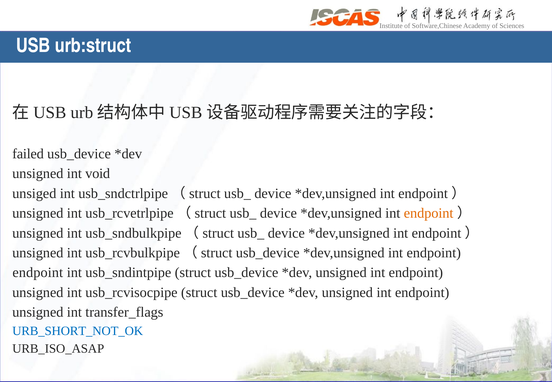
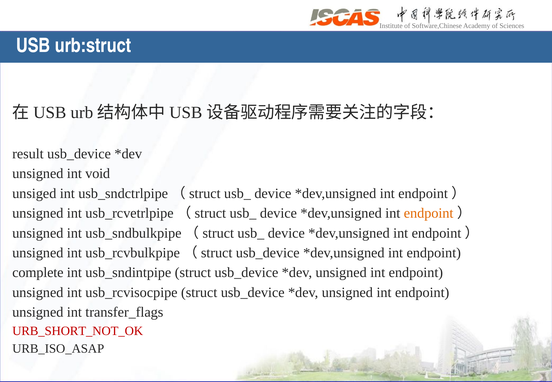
failed: failed -> result (28, 154)
endpoint: endpoint -> complete (38, 273)
URB_SHORT_NOT_OK colour: blue -> red (78, 331)
